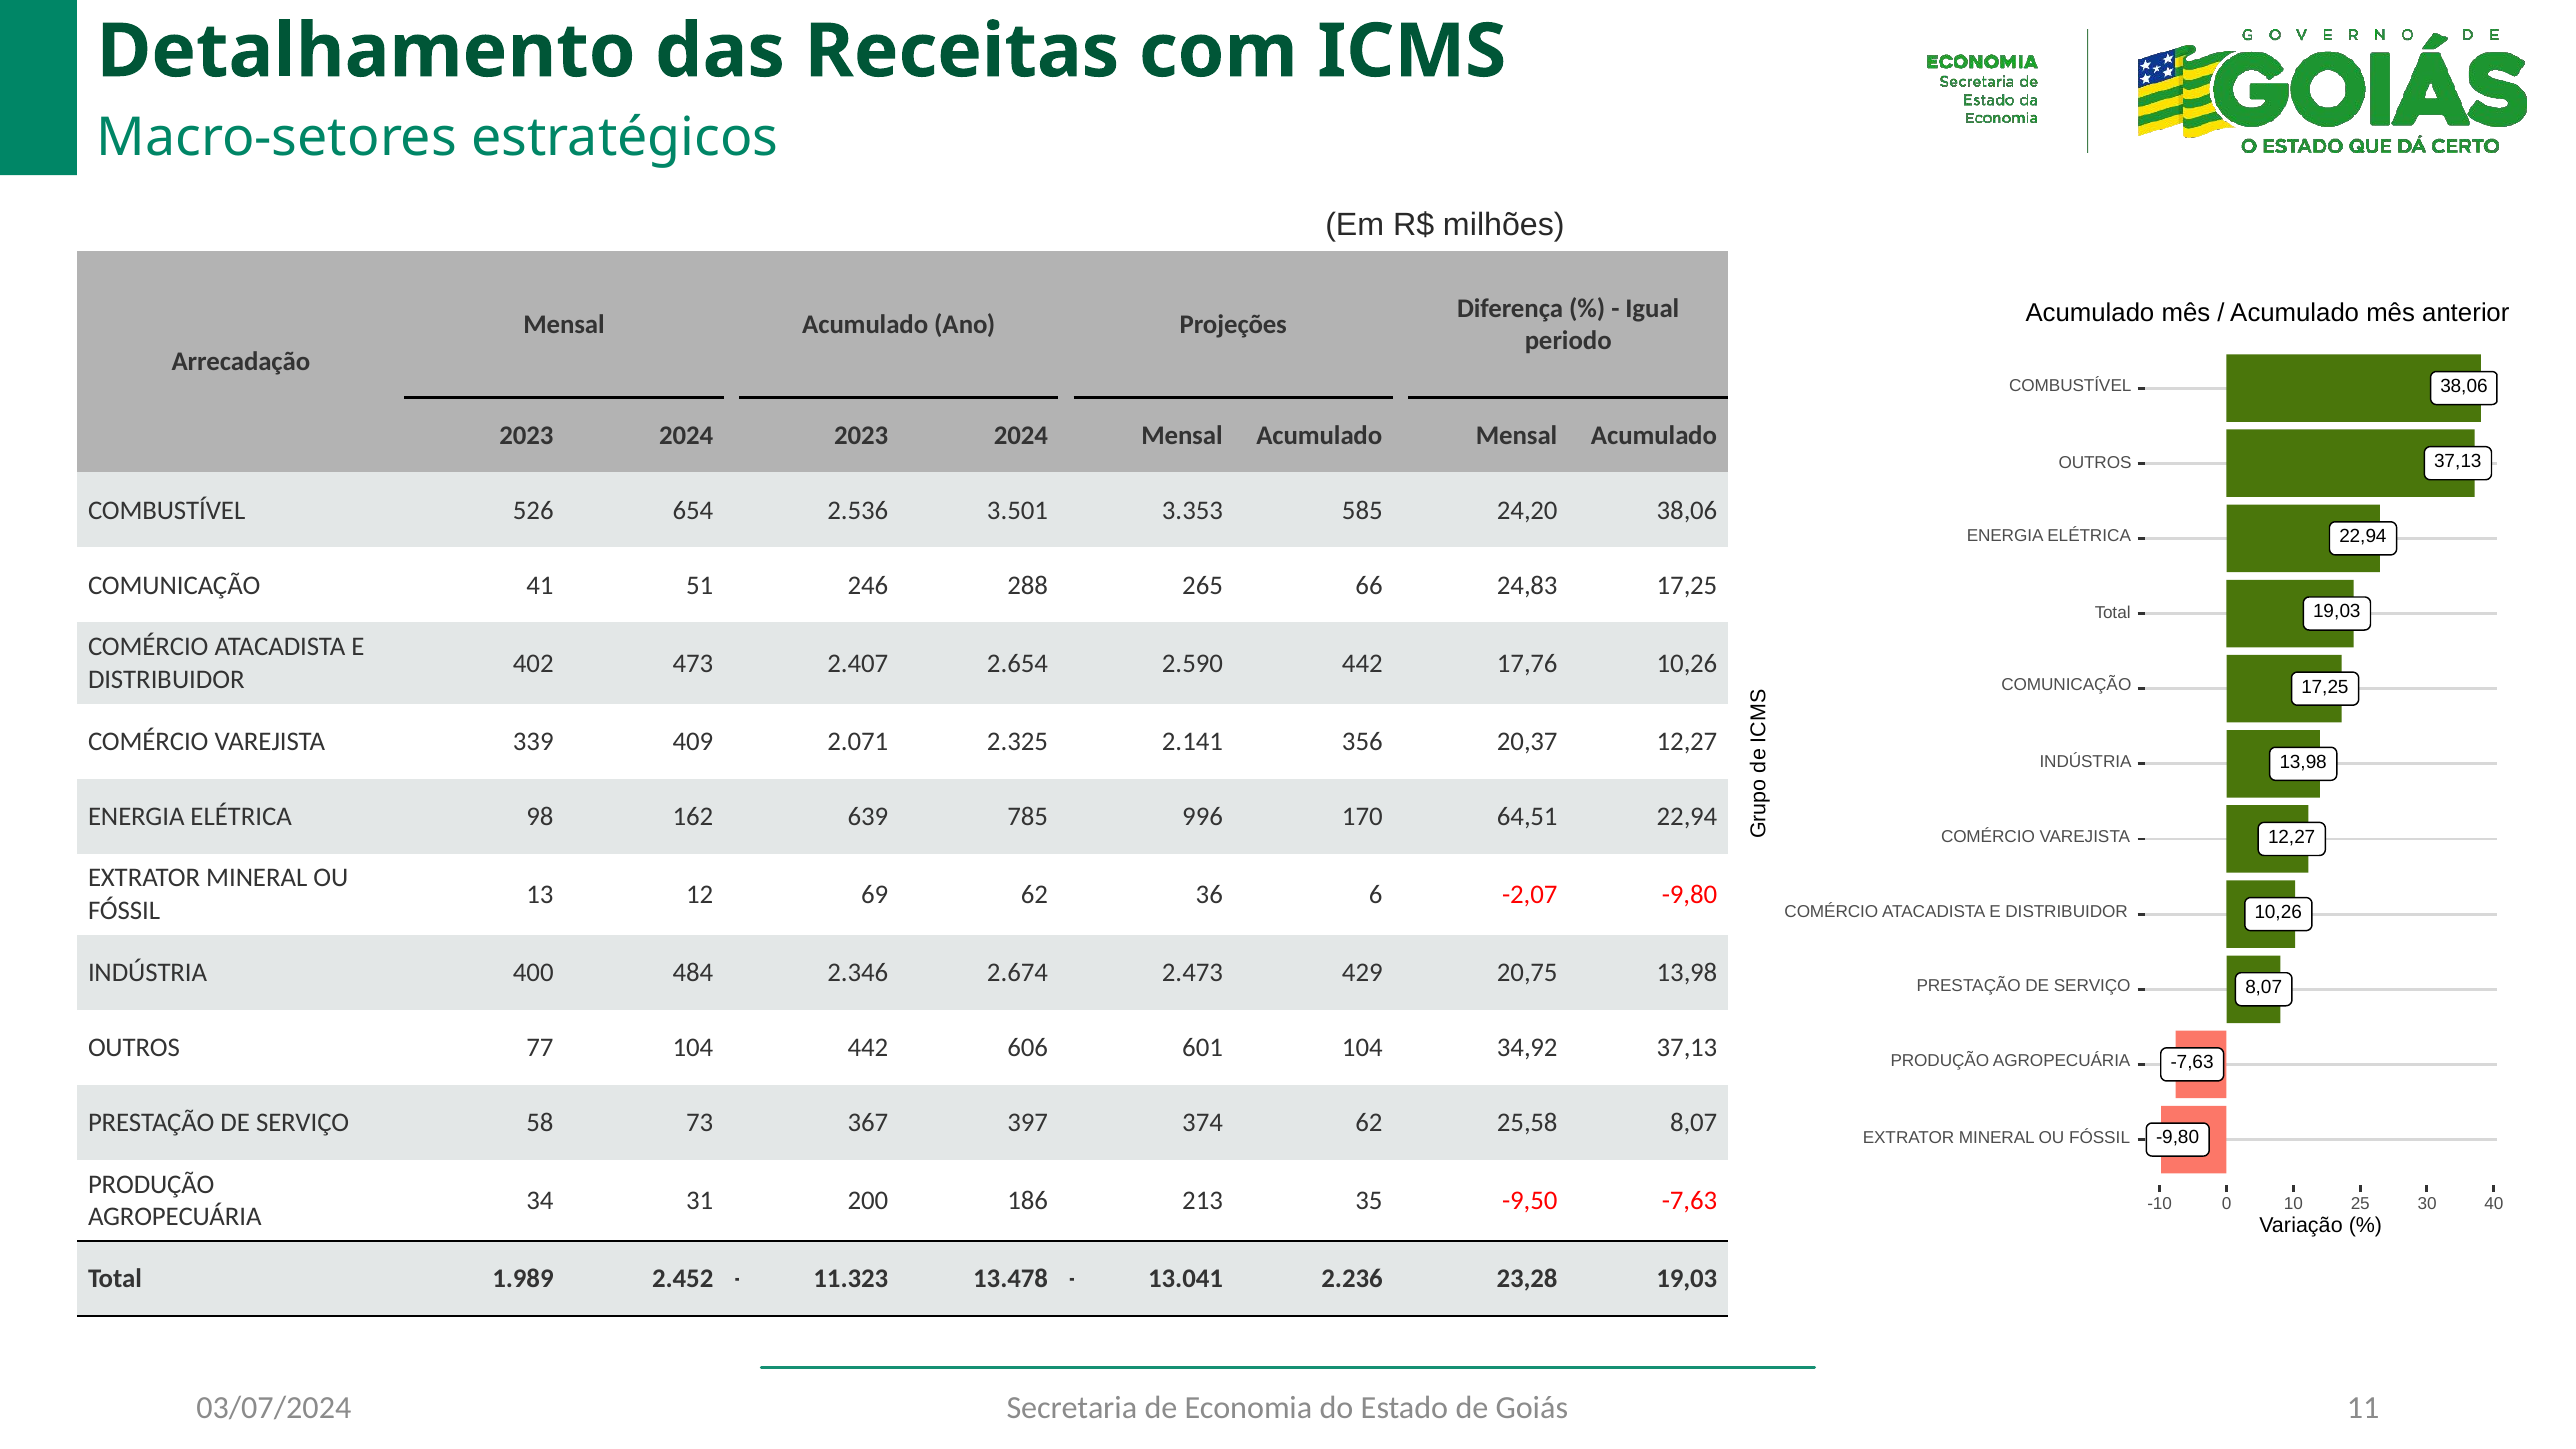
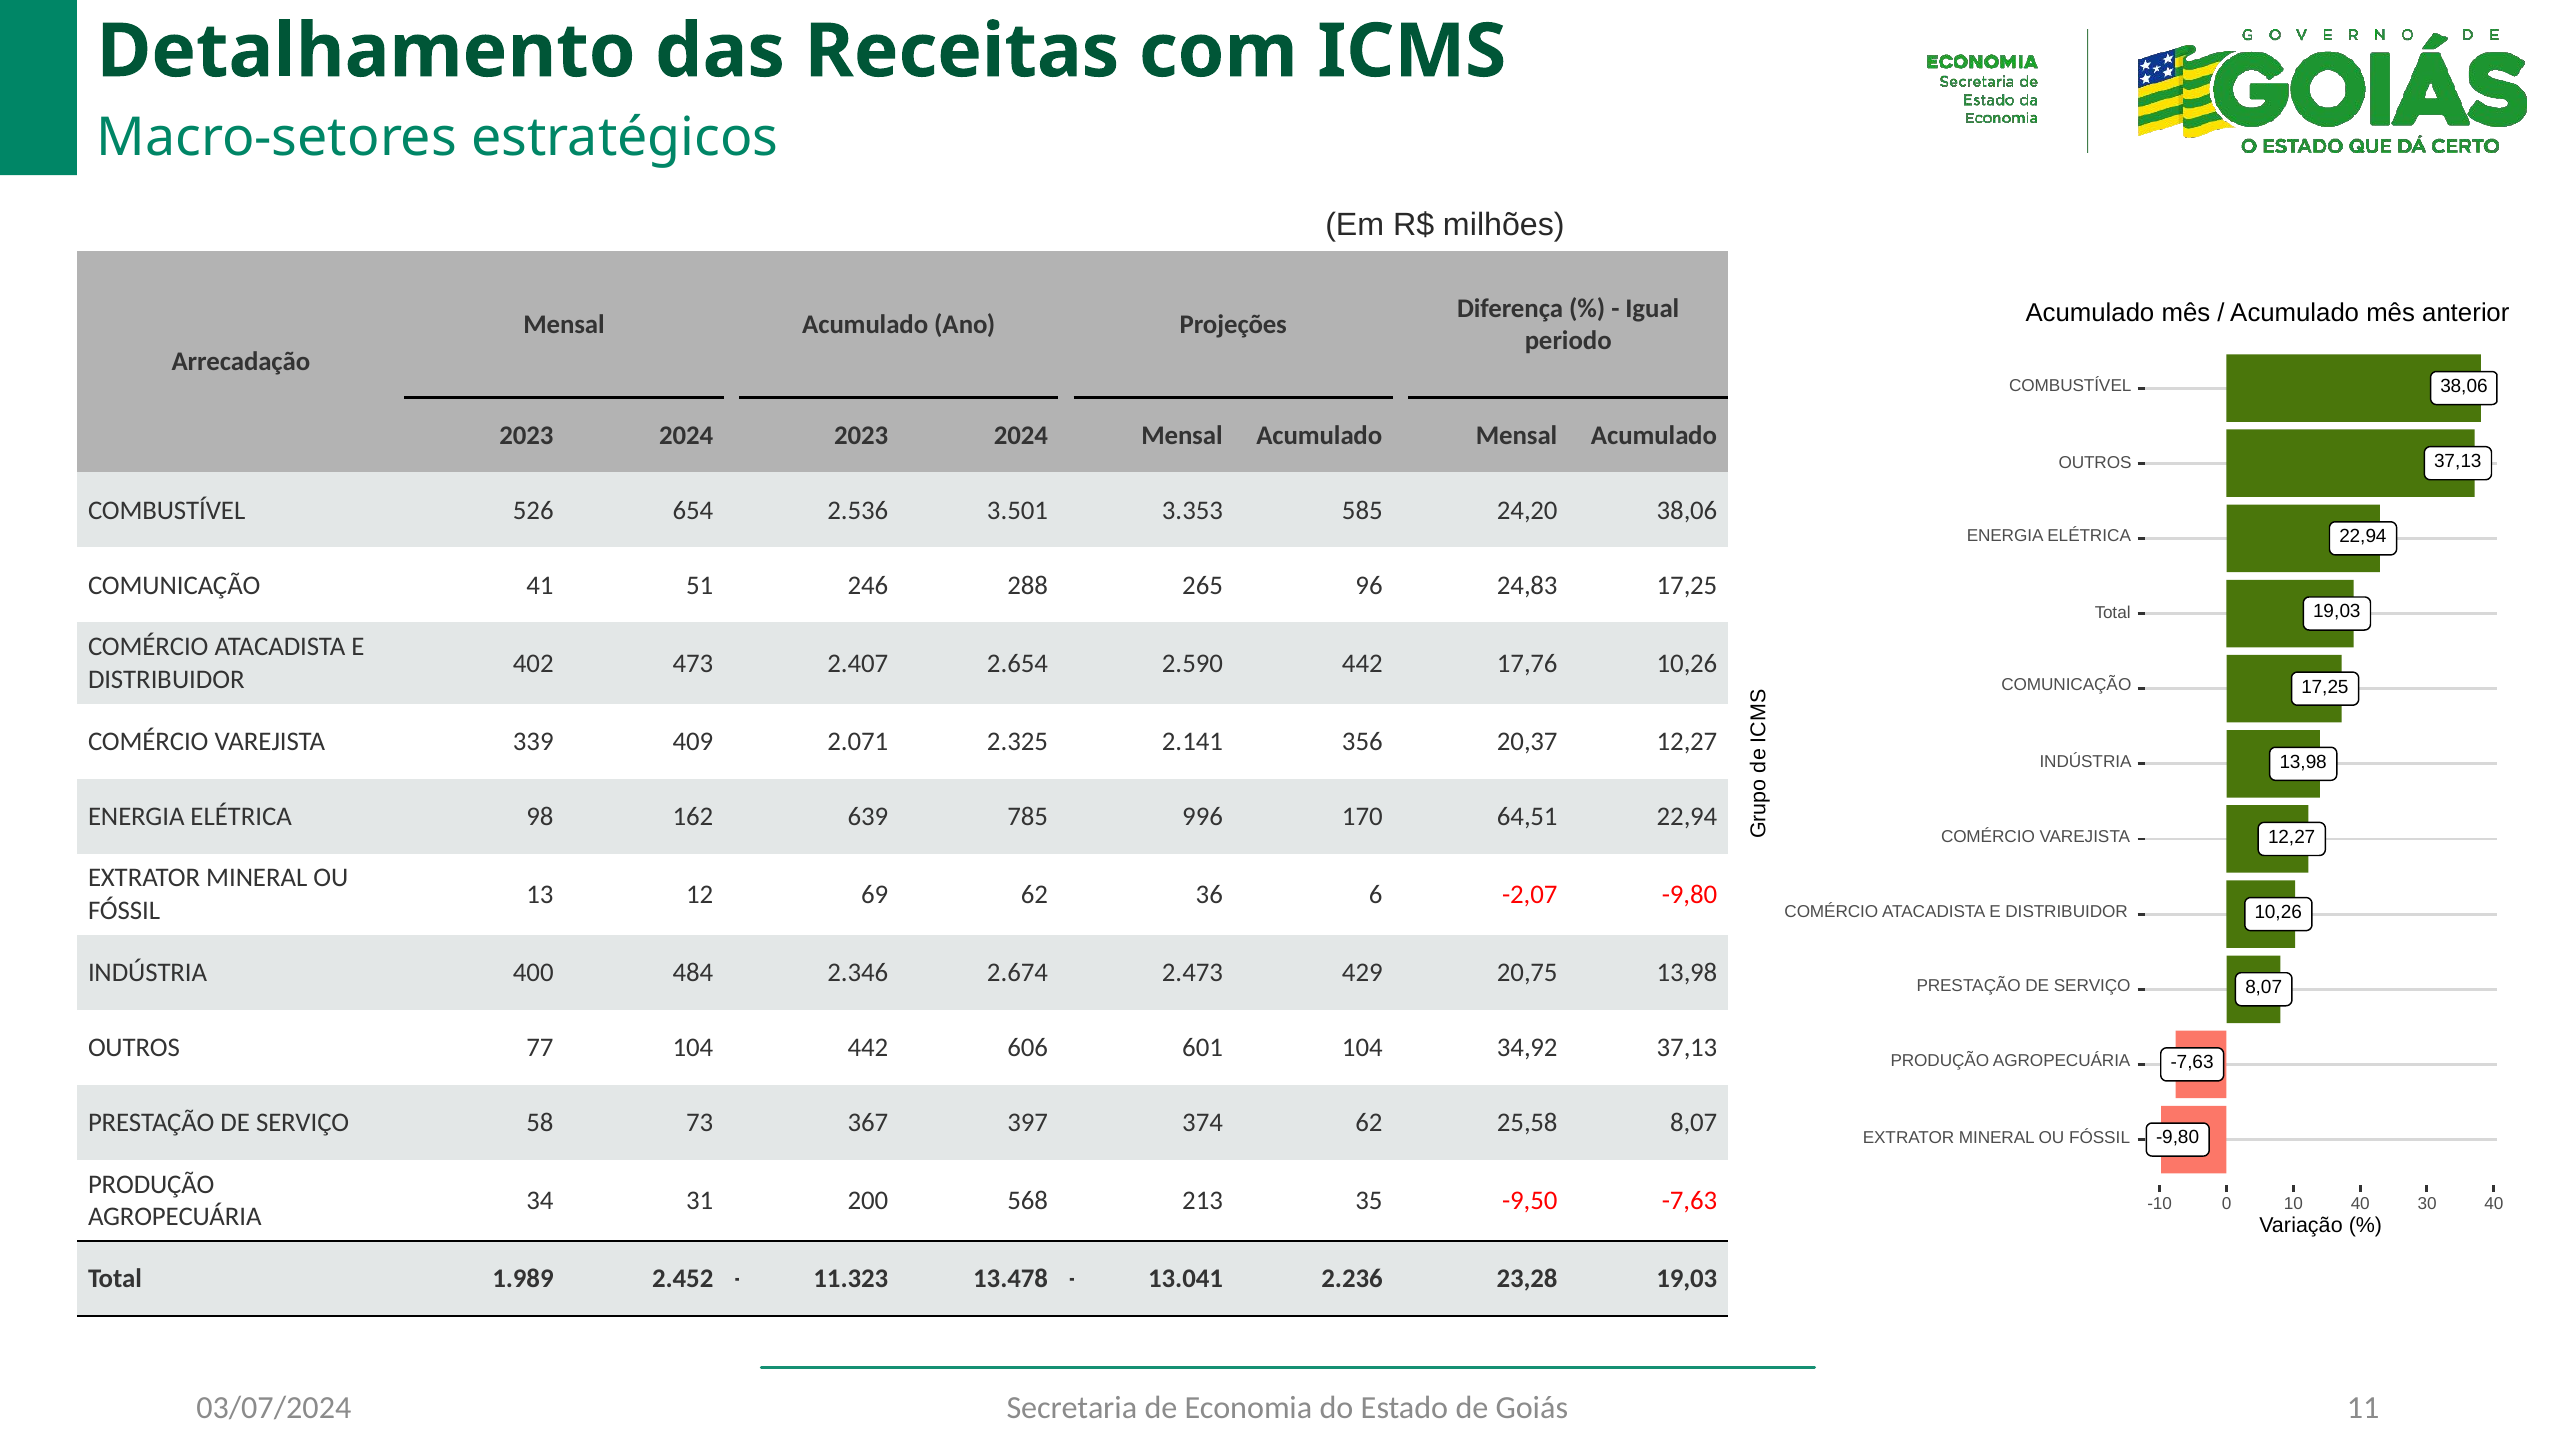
66: 66 -> 96 (1369, 585)
186: 186 -> 568 (1028, 1201)
10 25: 25 -> 40 (2360, 1203)
